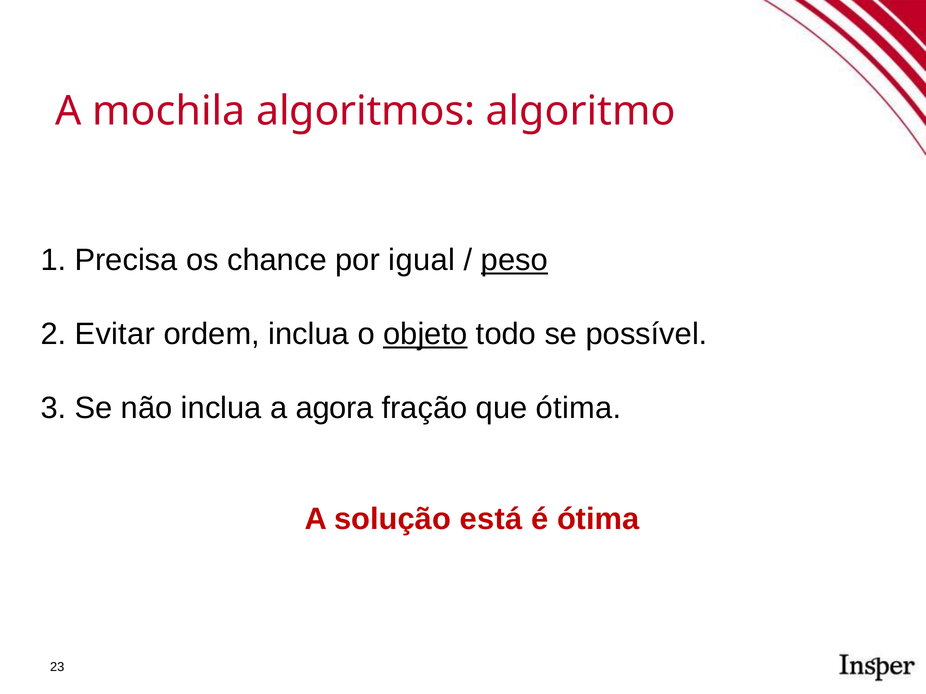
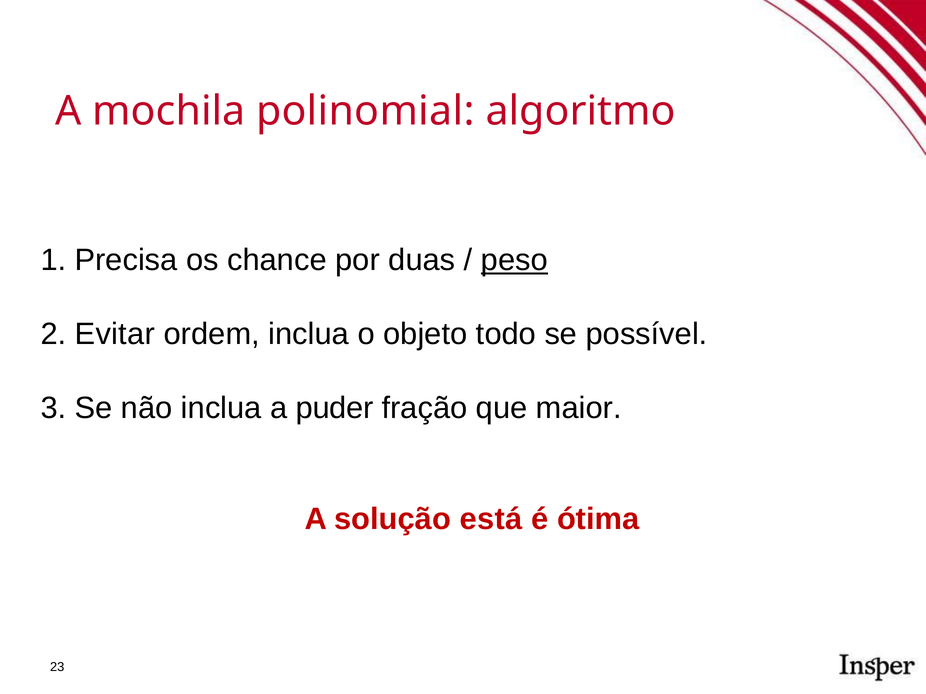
algoritmos: algoritmos -> polinomial (365, 111)
igual: igual -> duas (422, 260)
objeto underline: present -> none (425, 334)
agora: agora -> puder (335, 408)
que ótima: ótima -> maior (579, 408)
